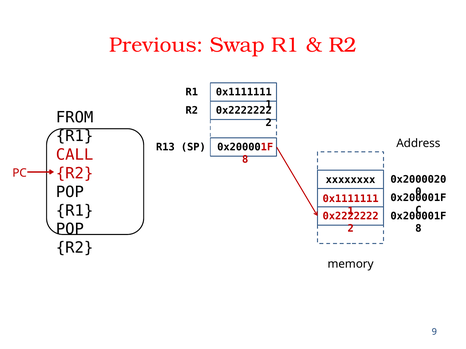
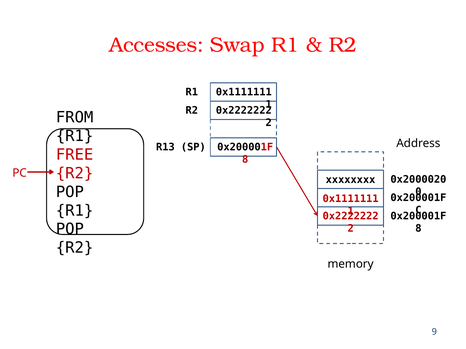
Previous: Previous -> Accesses (156, 45)
CALL: CALL -> FREE (75, 155)
